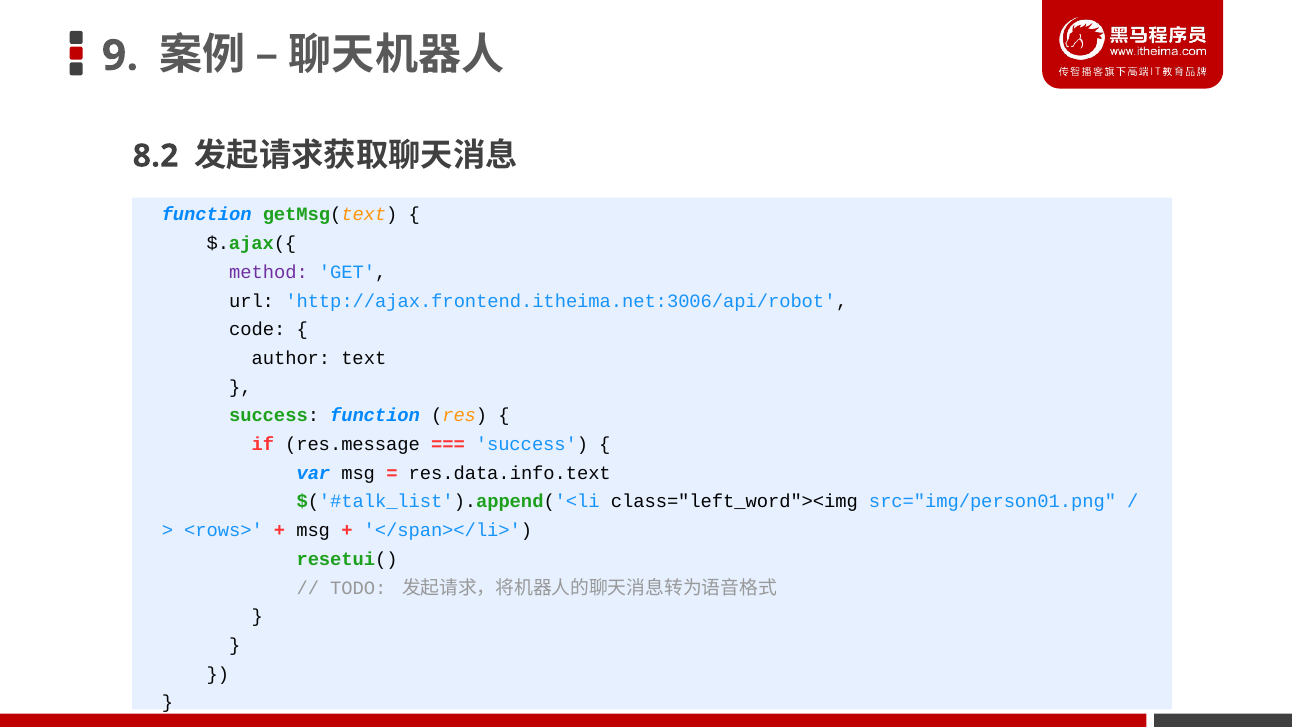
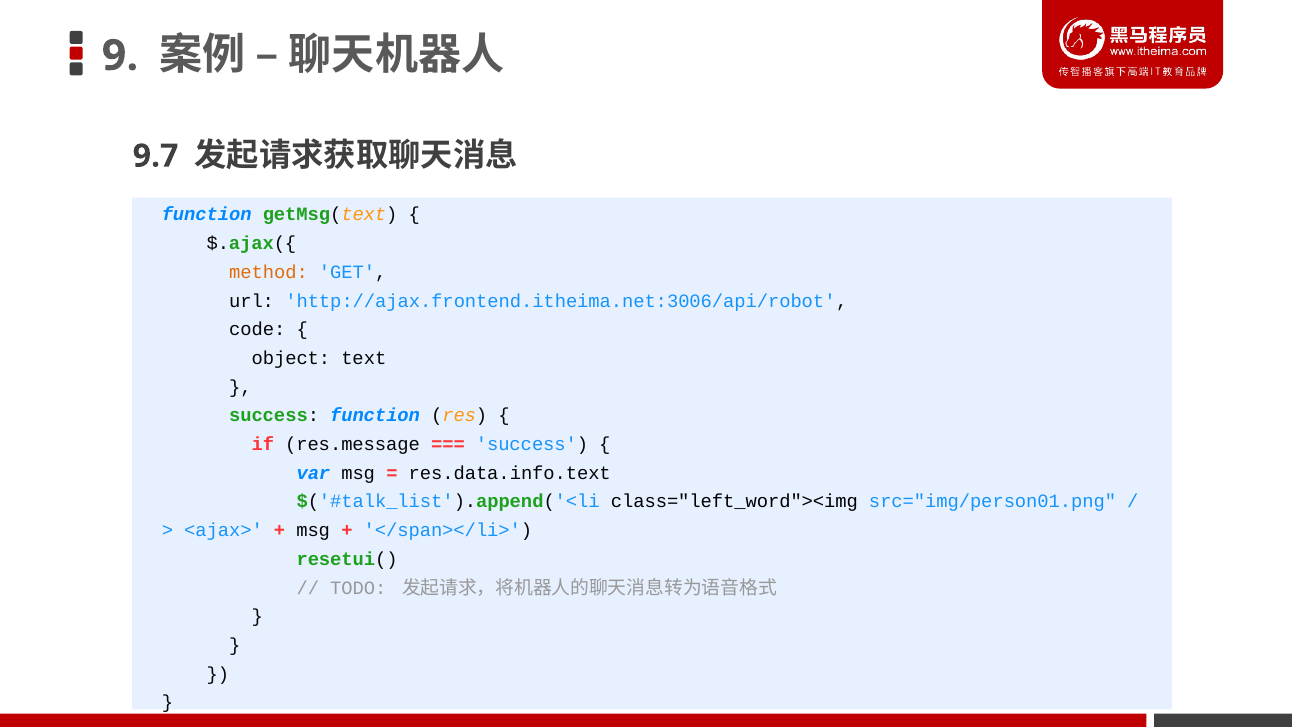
8.2: 8.2 -> 9.7 (156, 156)
method colour: purple -> orange (269, 272)
author: author -> object (291, 358)
<rows>: <rows> -> <ajax> (224, 530)
